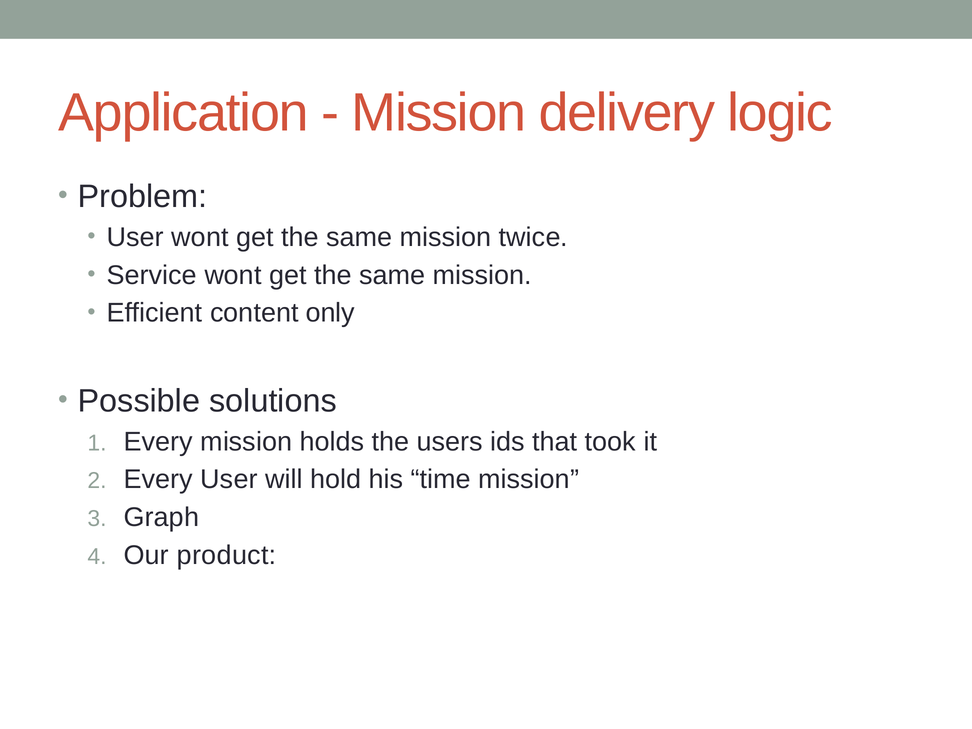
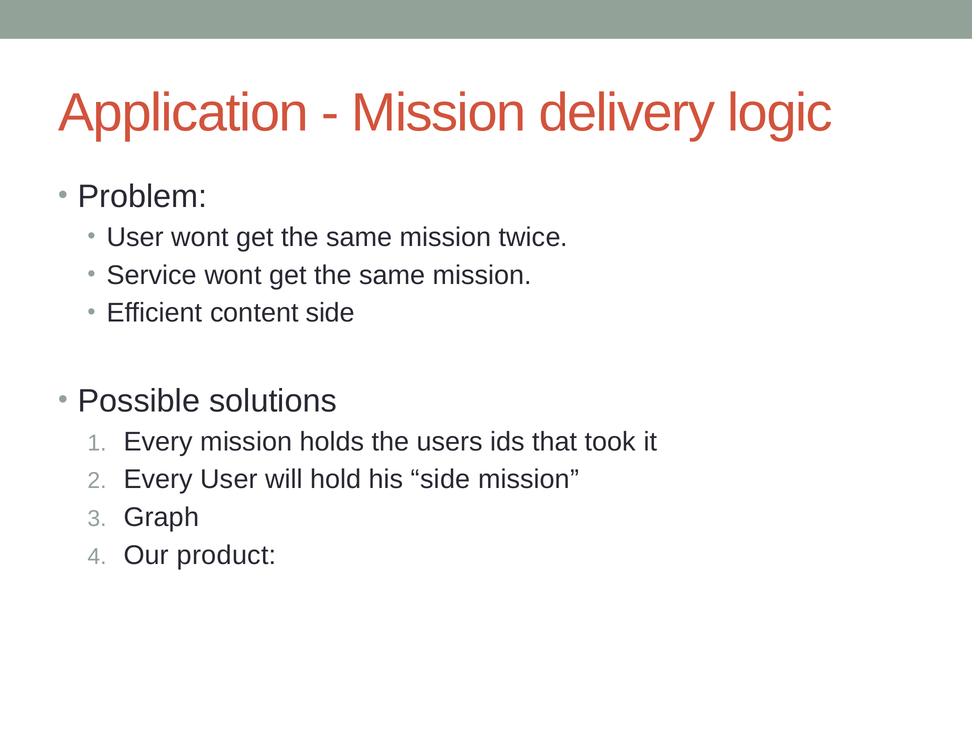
content only: only -> side (330, 313)
his time: time -> side (441, 479)
